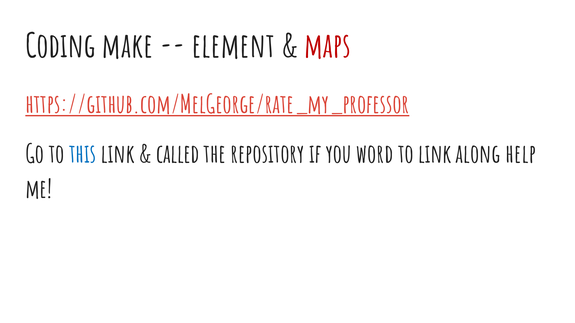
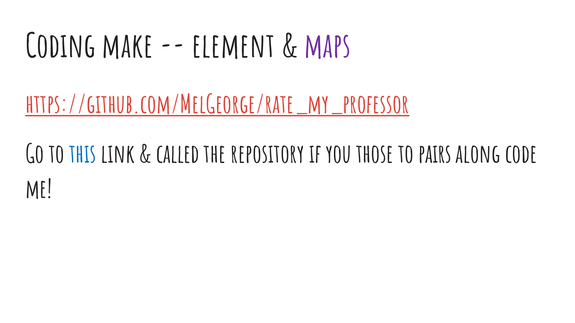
maps colour: red -> purple (327, 47)
word: word -> those (375, 155)
to link: link -> pairs (435, 155)
help: help -> code (521, 155)
